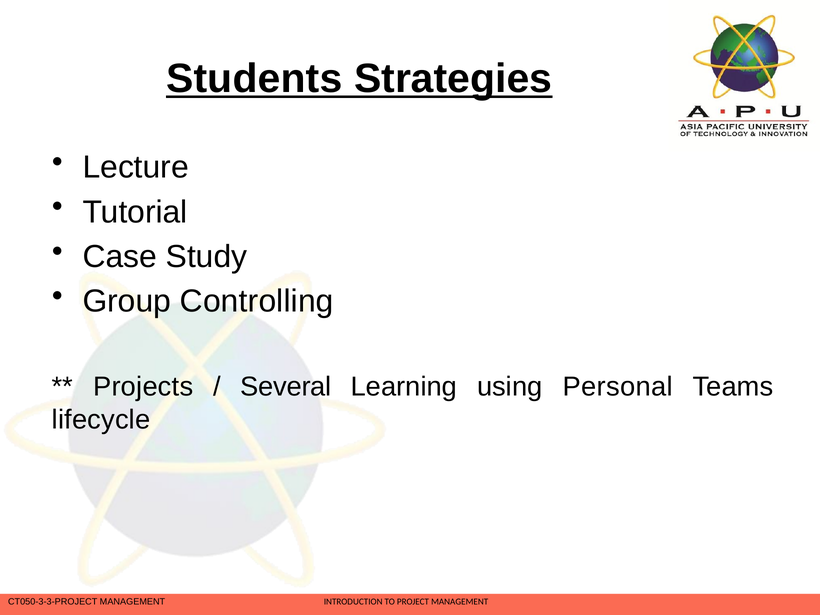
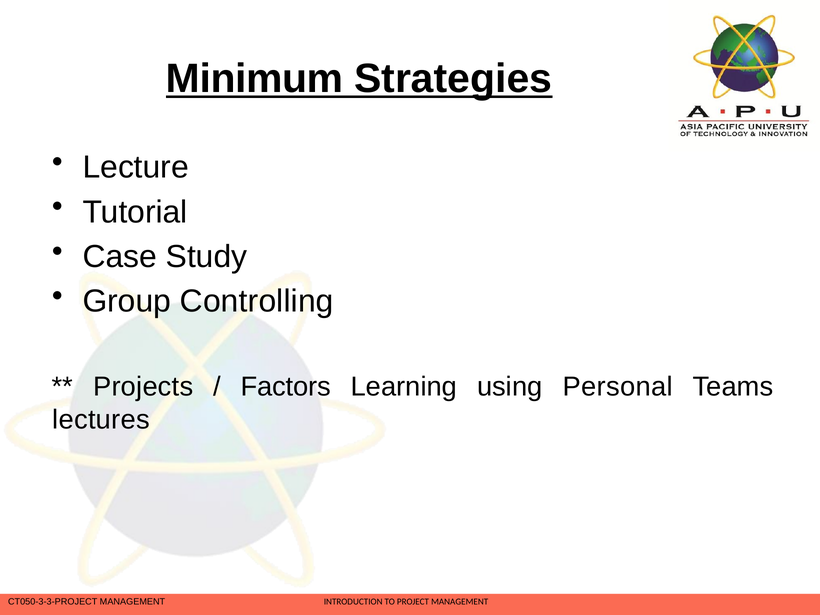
Students: Students -> Minimum (255, 79)
Several: Several -> Factors (286, 387)
lifecycle: lifecycle -> lectures (101, 420)
